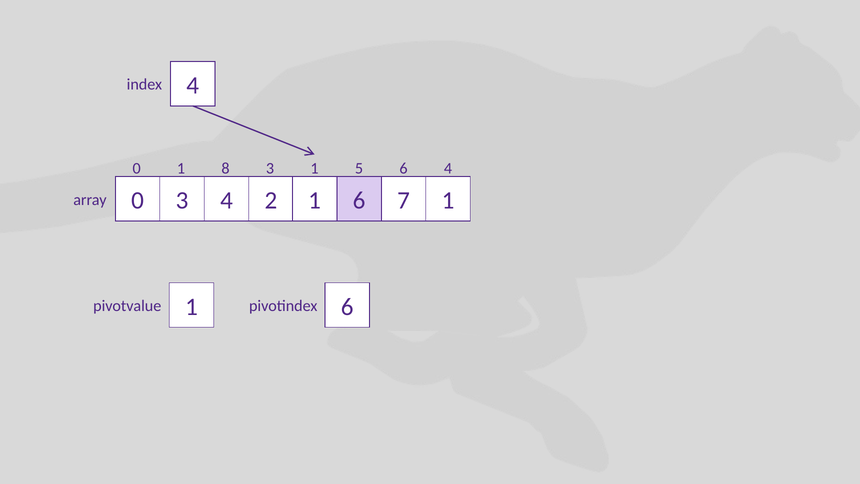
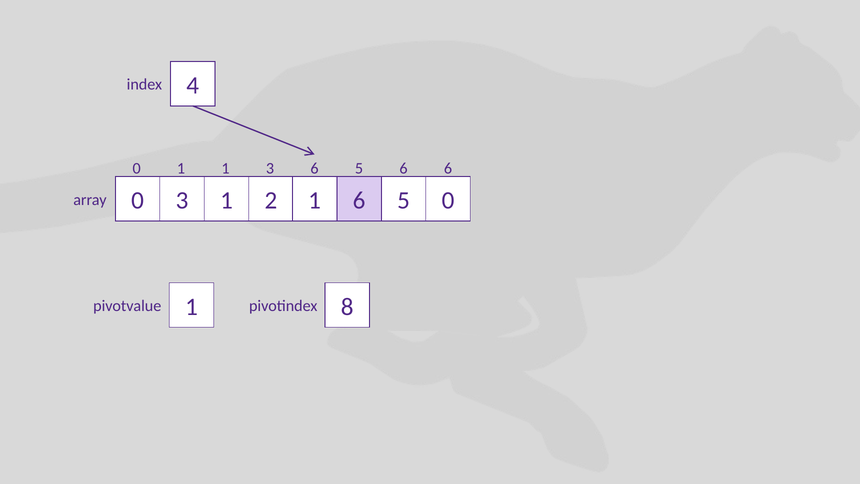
8: 8 -> 1 (226, 168)
3 1: 1 -> 6 (315, 168)
6 4: 4 -> 6 (448, 168)
4: 4 -> 1 (226, 201)
2 7: 7 -> 5 (404, 201)
6 1: 1 -> 0 (448, 201)
pivotvalue 6: 6 -> 8 (347, 307)
